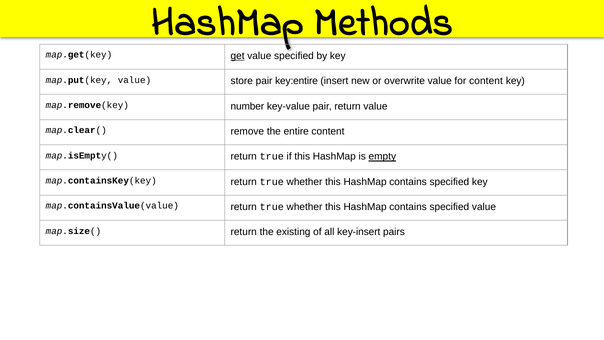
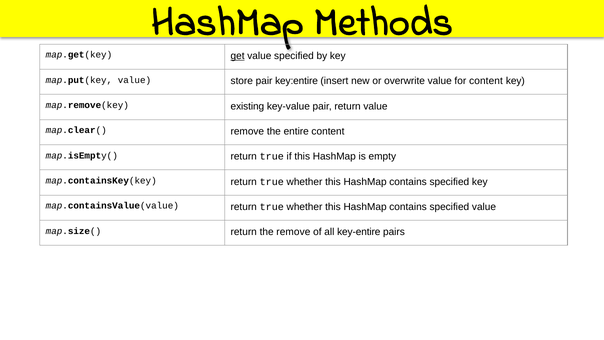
number: number -> existing (247, 106)
empty underline: present -> none (382, 157)
the existing: existing -> remove (293, 232)
key-insert: key-insert -> key-entire (359, 232)
